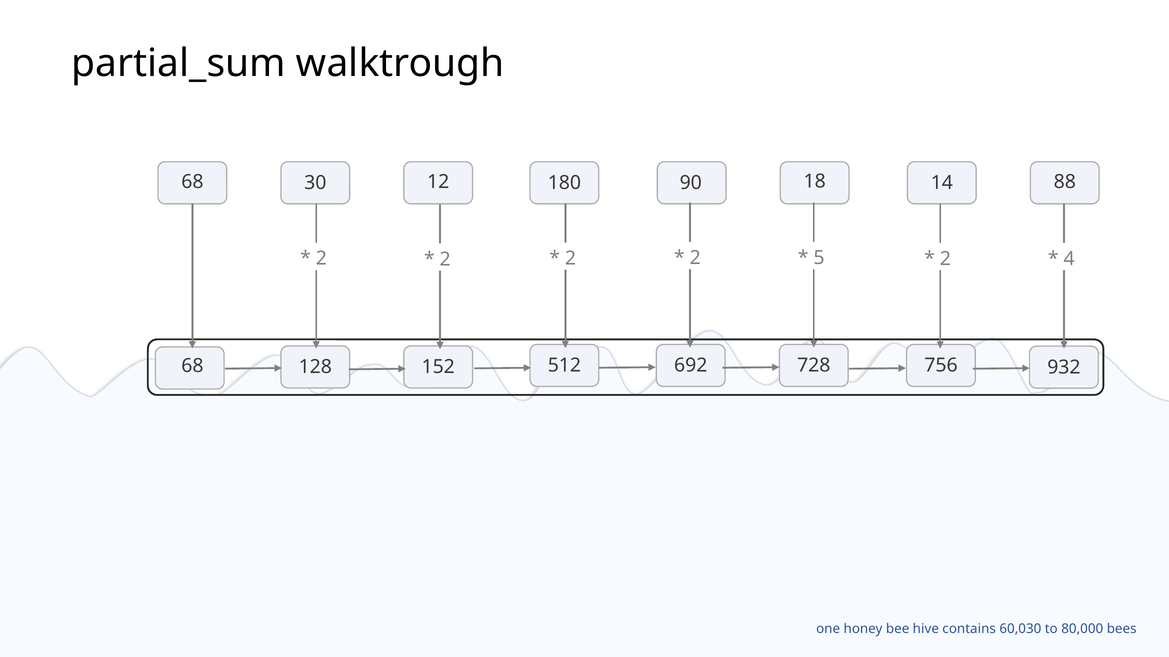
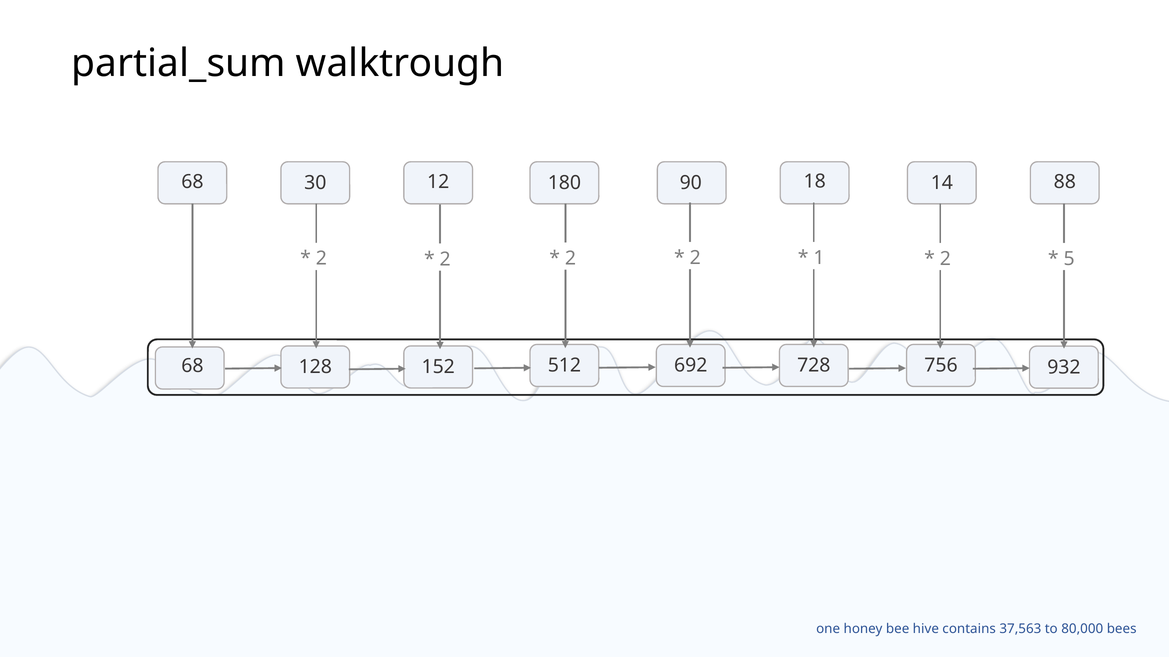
5: 5 -> 1 (819, 258)
4: 4 -> 5 (1069, 259)
60,030: 60,030 -> 37,563 (1020, 629)
